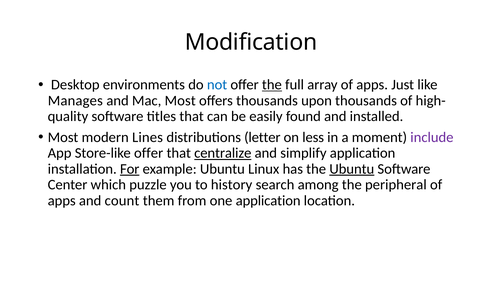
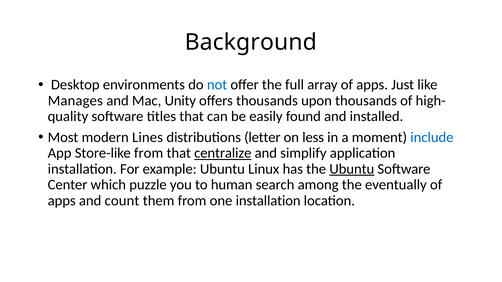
Modification: Modification -> Background (251, 42)
the underline: present -> none (272, 85)
Mac Most: Most -> Unity (180, 101)
include colour: purple -> blue (432, 138)
Store-like offer: offer -> from (149, 153)
For underline: present -> none (130, 169)
history: history -> human (232, 185)
peripheral: peripheral -> eventually (396, 185)
one application: application -> installation (268, 201)
